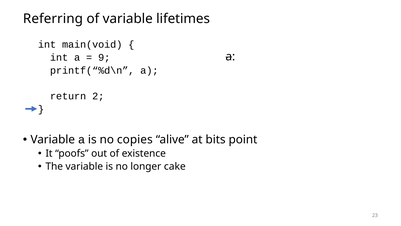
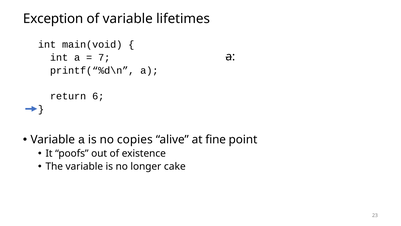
Referring: Referring -> Exception (53, 19)
9: 9 -> 7 (104, 57)
2: 2 -> 6 (98, 96)
bits: bits -> fine (216, 139)
